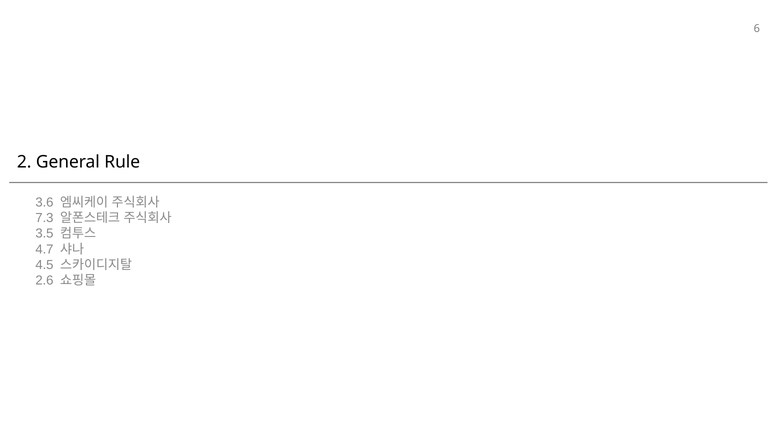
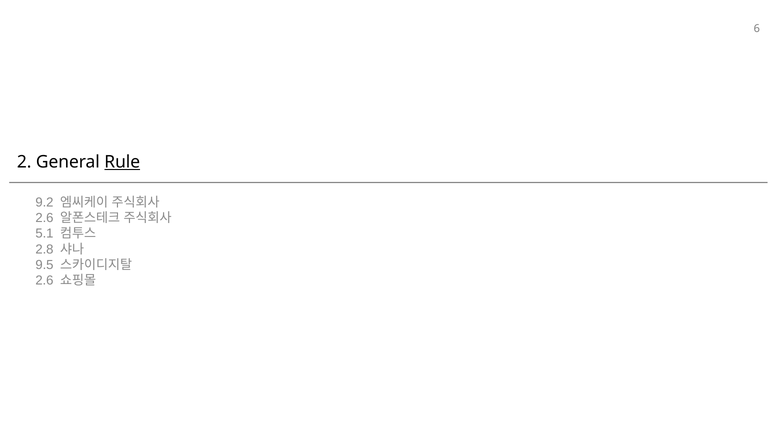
Rule underline: none -> present (122, 162)
3.6: 3.6 -> 9.2 (44, 202)
7.3: 7.3 -> 2.6 (44, 218)
3.5: 3.5 -> 5.1 (44, 233)
4.7: 4.7 -> 2.8 (44, 249)
4.5: 4.5 -> 9.5 (44, 265)
